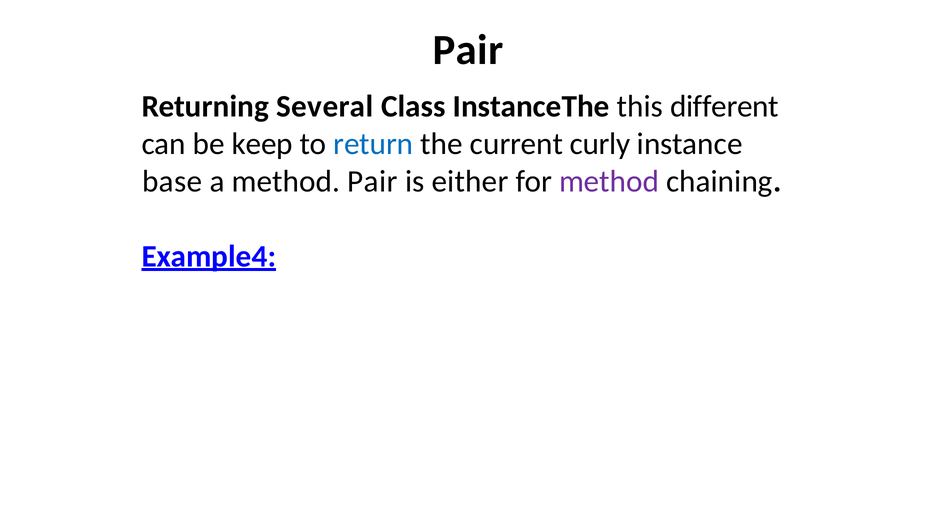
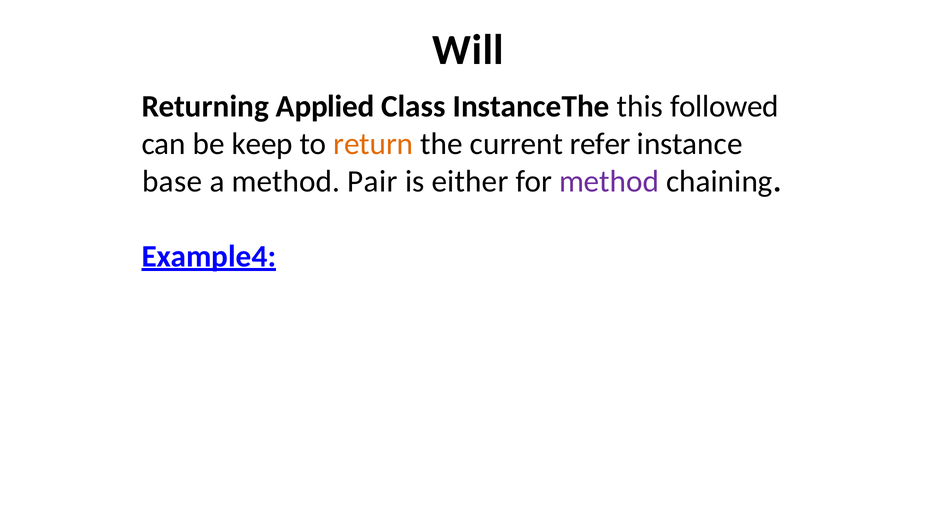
Pair: Pair -> Will (468, 50)
Several: Several -> Applied (325, 106)
different: different -> followed (724, 106)
return colour: blue -> orange (373, 144)
curly: curly -> refer (600, 144)
